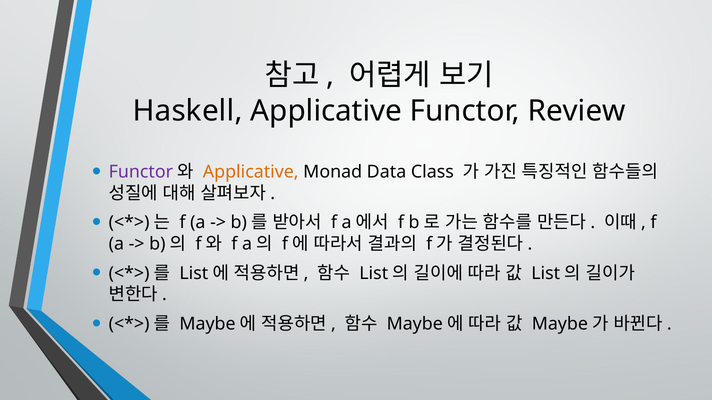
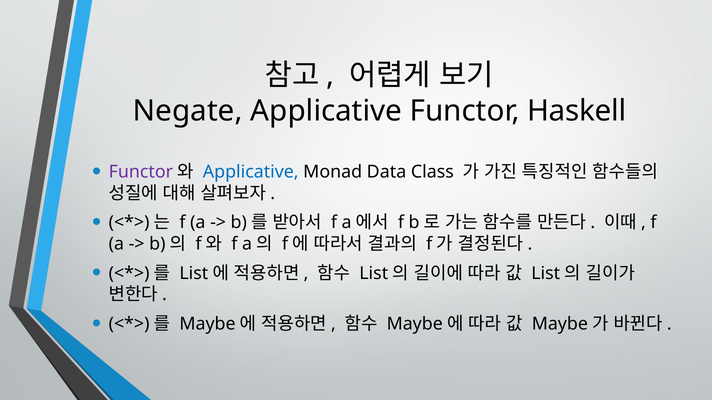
Haskell: Haskell -> Negate (188, 111)
Review: Review -> Haskell (577, 111)
Applicative colour: orange -> blue (251, 172)
